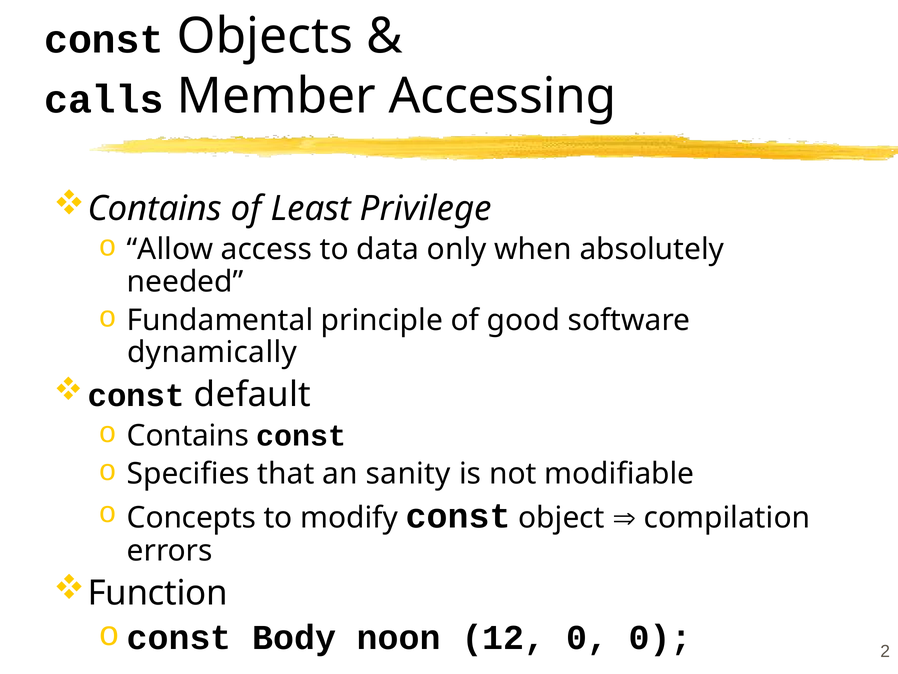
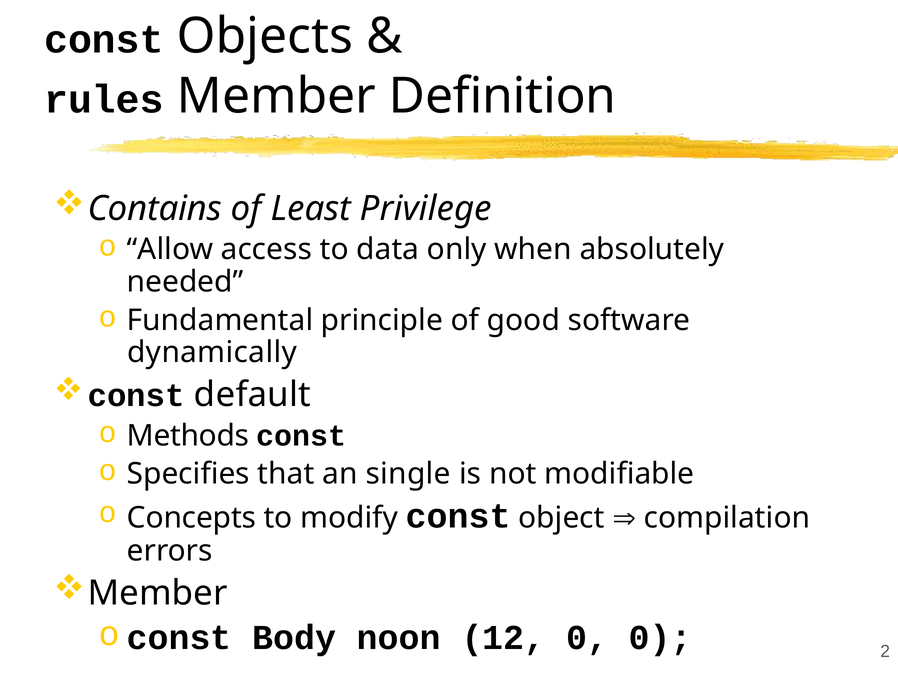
calls: calls -> rules (104, 100)
Accessing: Accessing -> Definition (503, 96)
Contains: Contains -> Methods (188, 435)
sanity: sanity -> single (408, 474)
Function: Function -> Member (158, 593)
